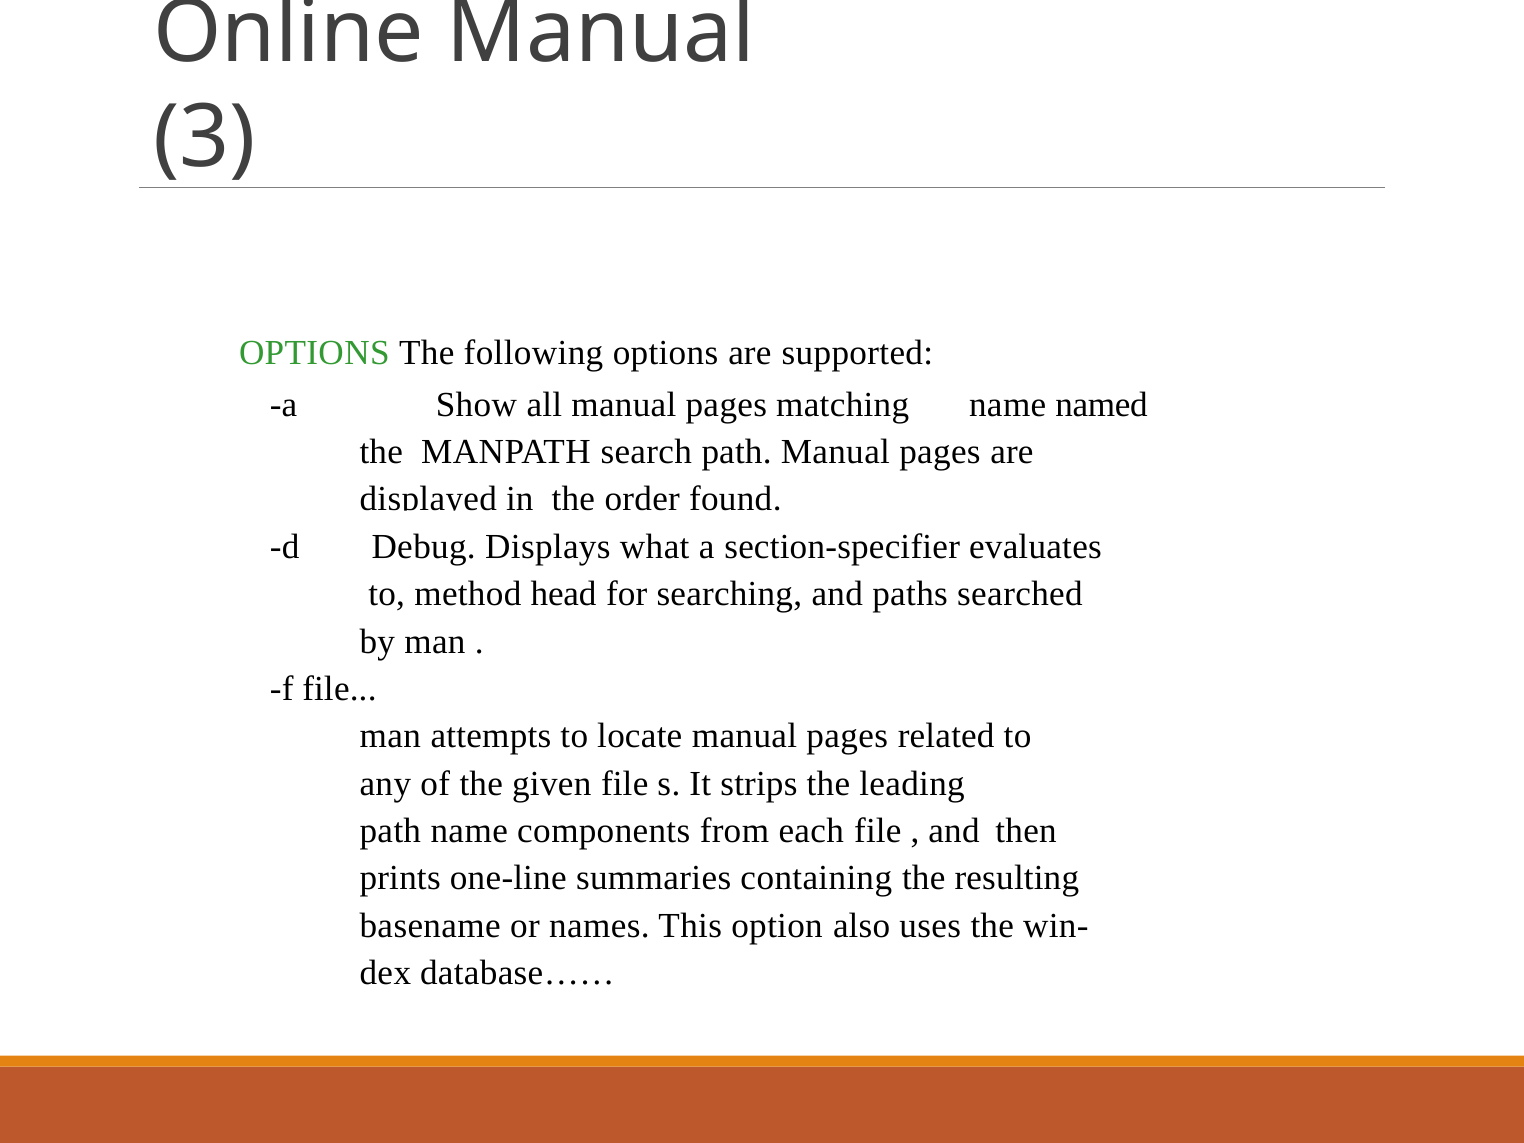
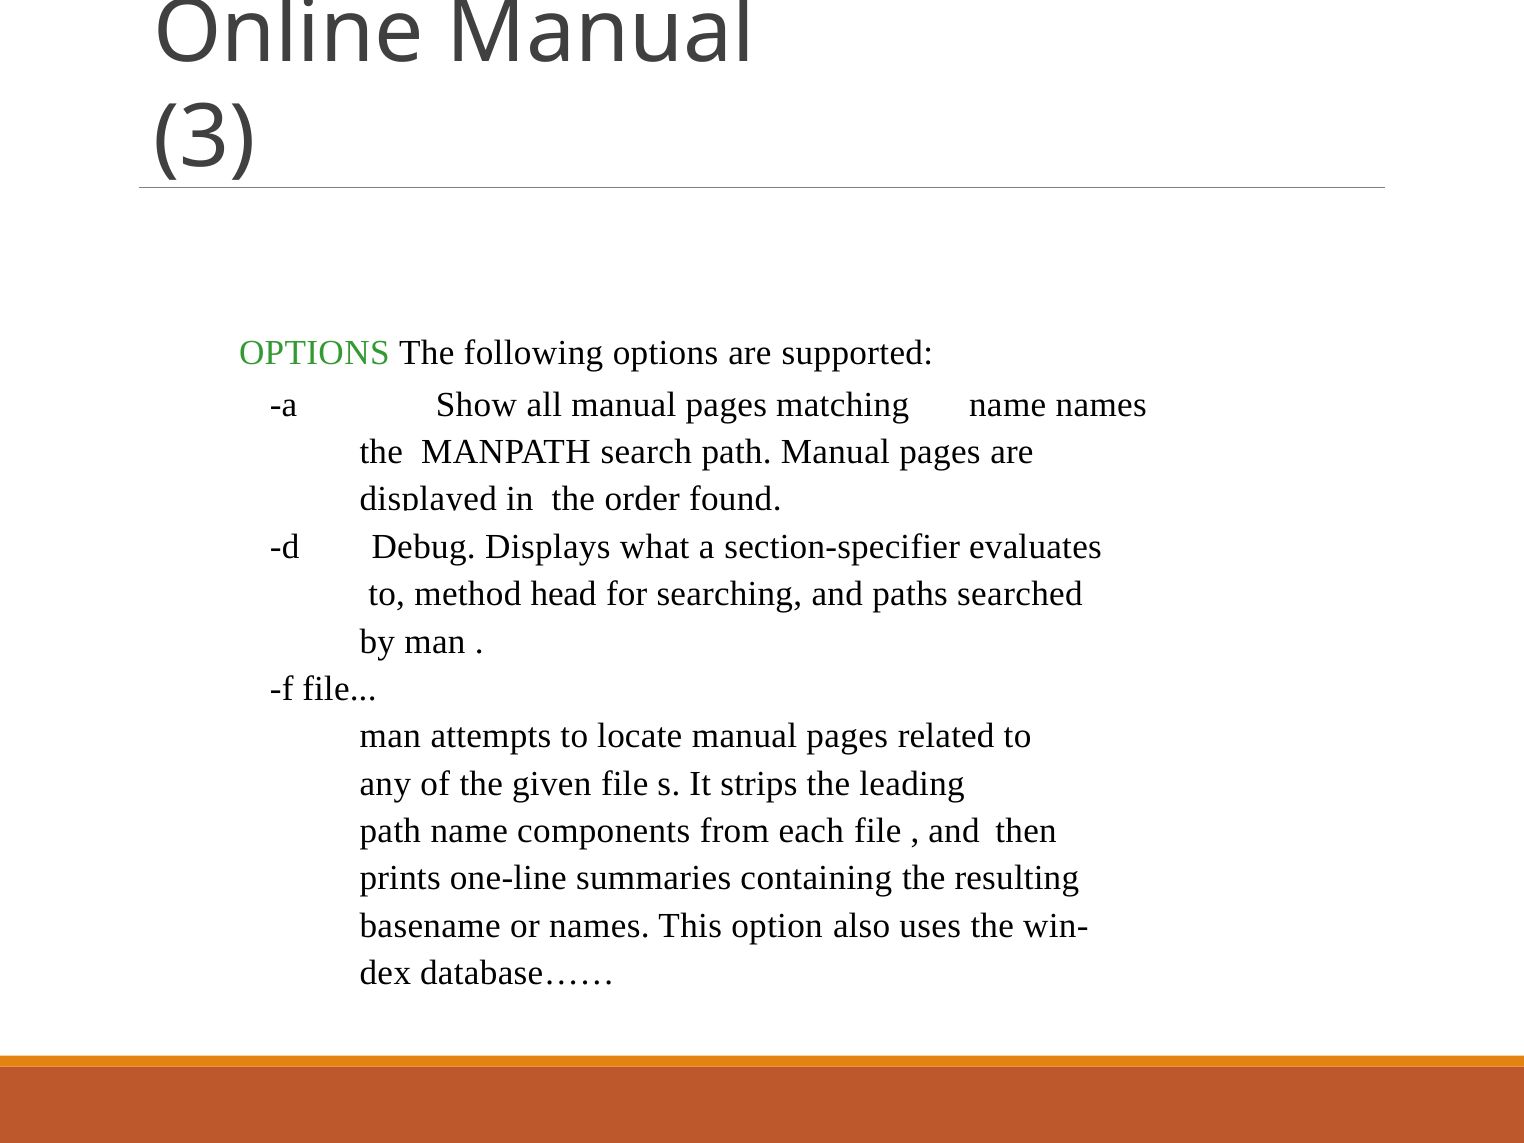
name named: named -> names (1101, 405)
